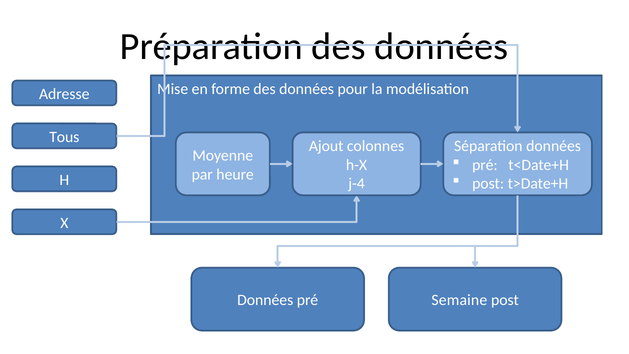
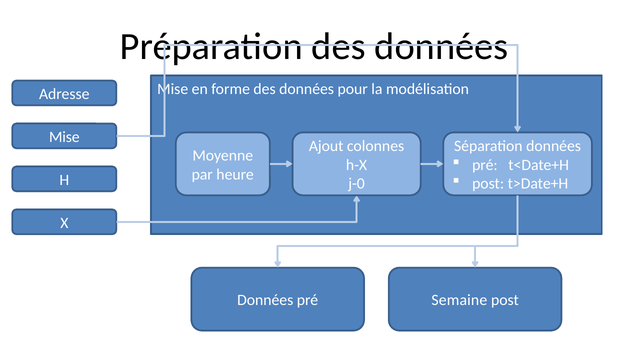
Tous: Tous -> Mise (64, 137)
j-4: j-4 -> j-0 (357, 184)
